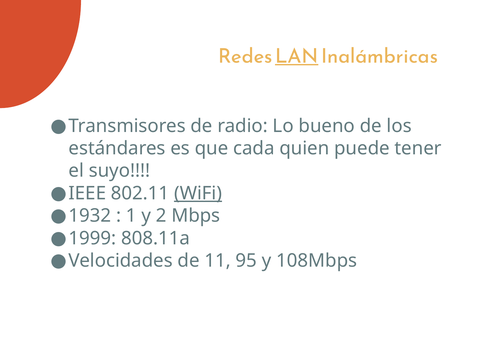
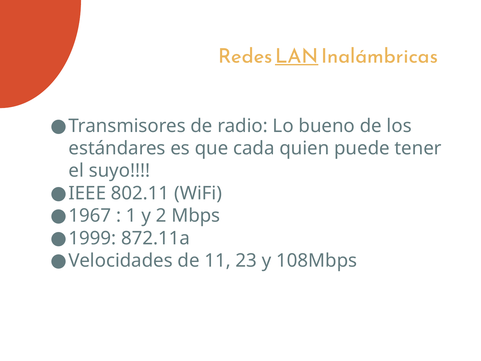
WiFi underline: present -> none (198, 193)
1932: 1932 -> 1967 (90, 216)
808.11a: 808.11a -> 872.11a (156, 238)
95: 95 -> 23 (246, 261)
